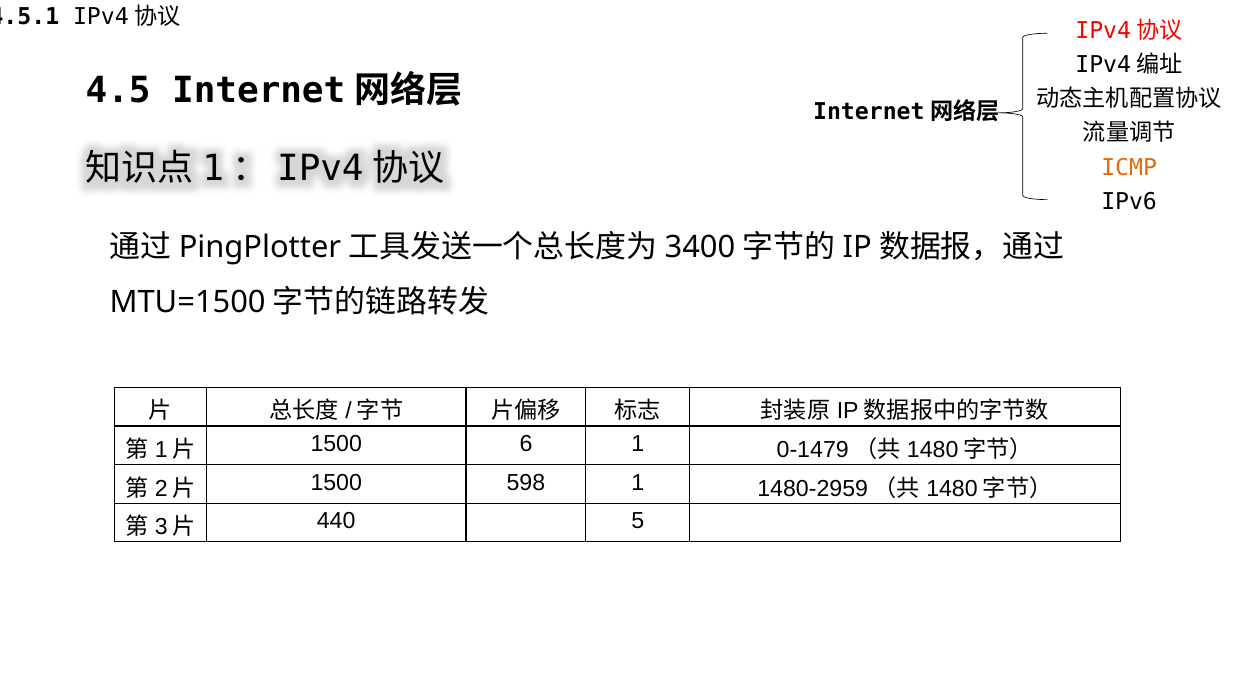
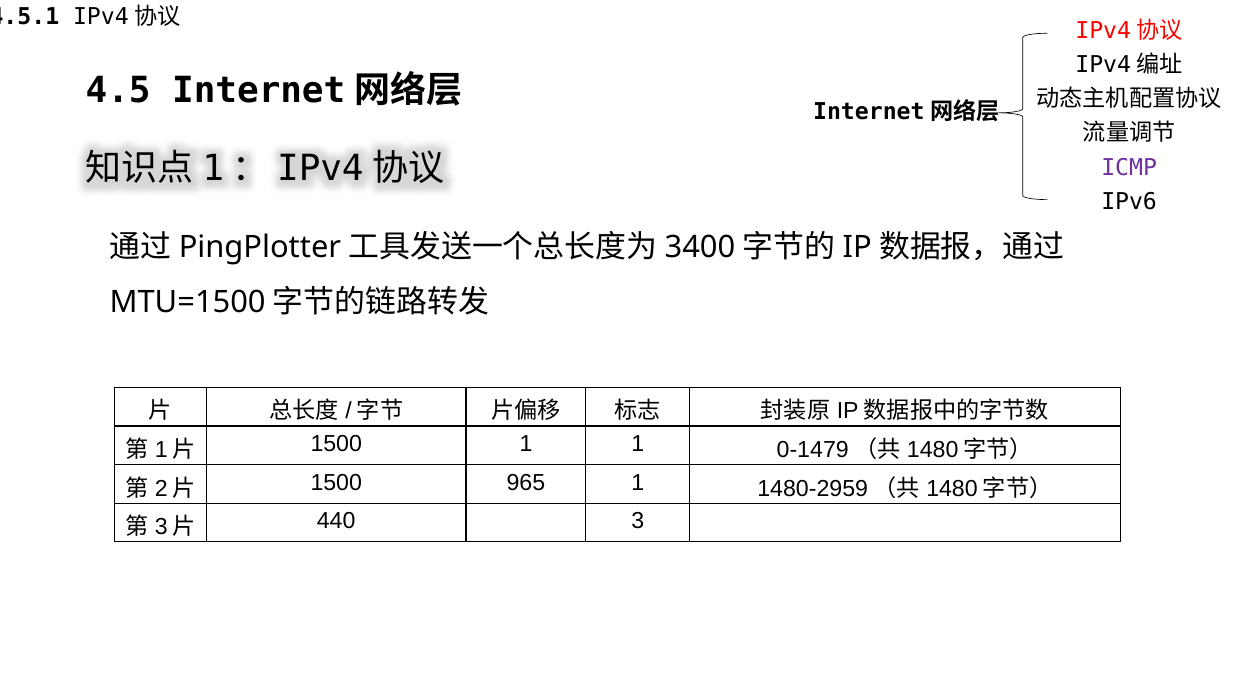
ICMP colour: orange -> purple (1129, 167)
1500 6: 6 -> 1 (526, 444)
598: 598 -> 965 (526, 482)
5: 5 -> 3 (638, 521)
